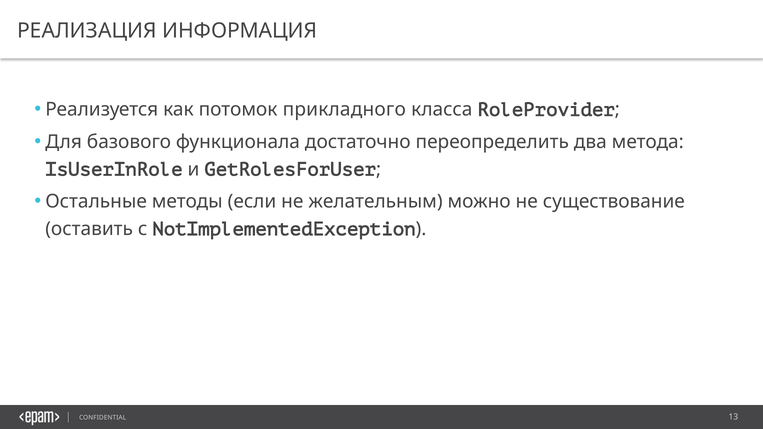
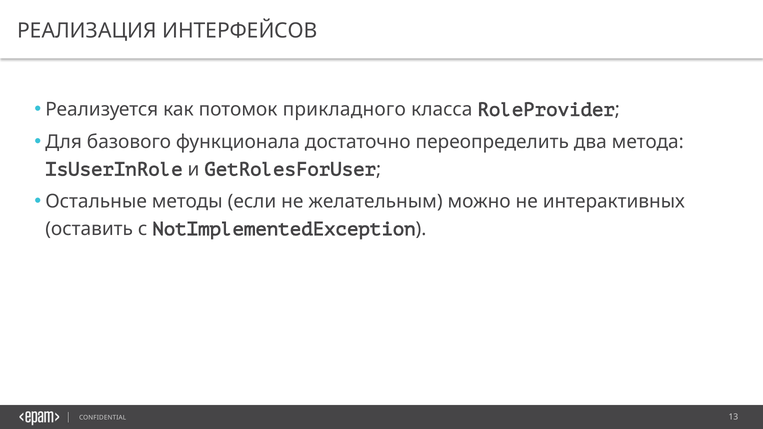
ИНФОРМАЦИЯ: ИНФОРМАЦИЯ -> ИНТЕРФЕЙСОВ (240, 31)
существование: существование -> интерактивных (614, 202)
